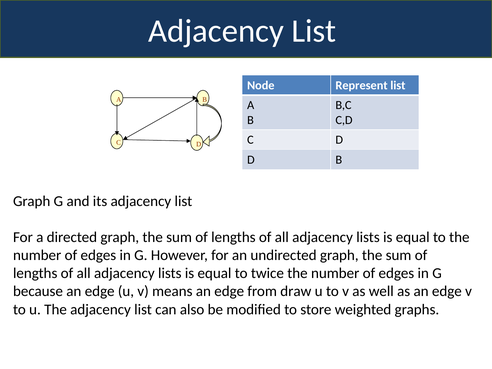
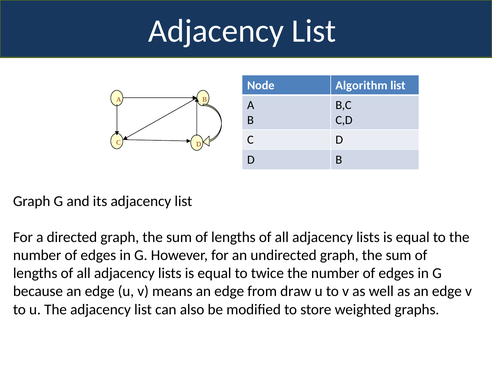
Represent: Represent -> Algorithm (361, 85)
